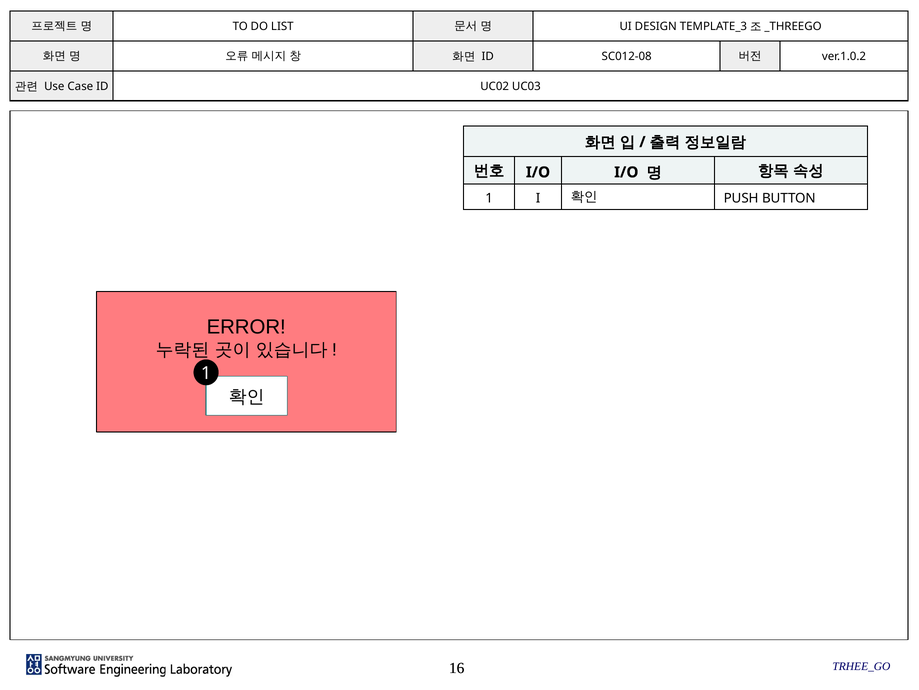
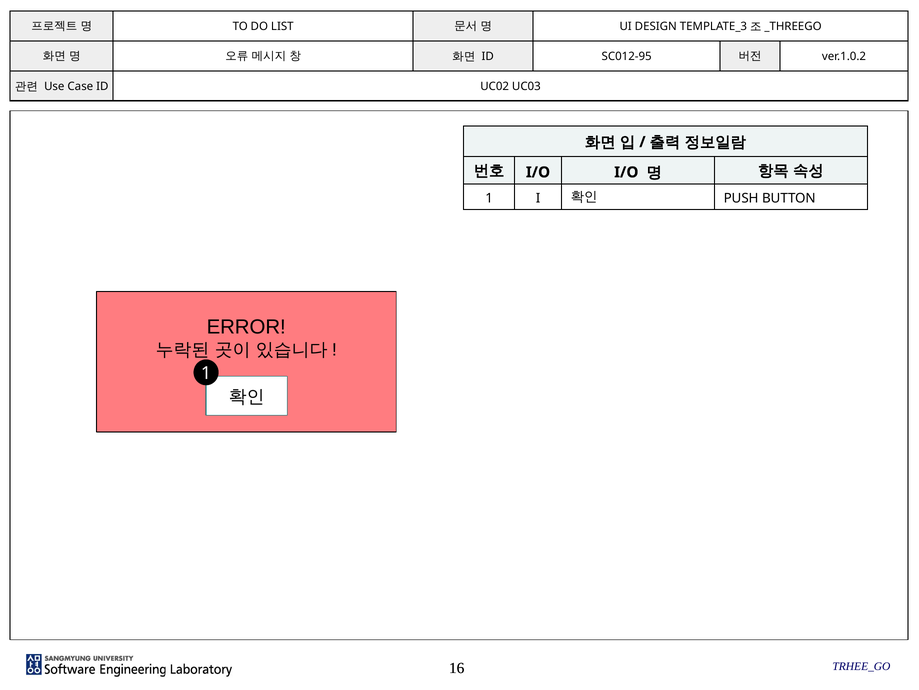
SC012-08: SC012-08 -> SC012-95 (627, 57)
